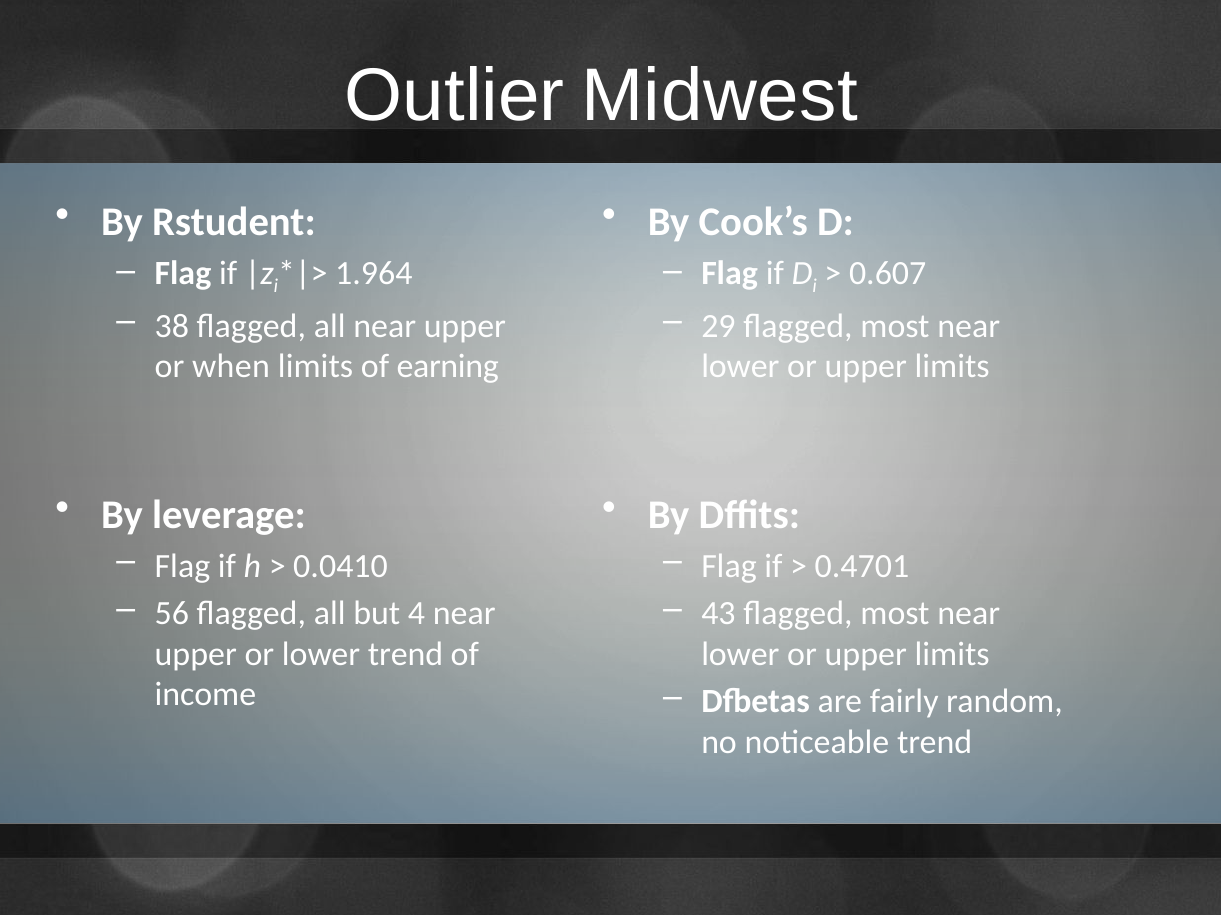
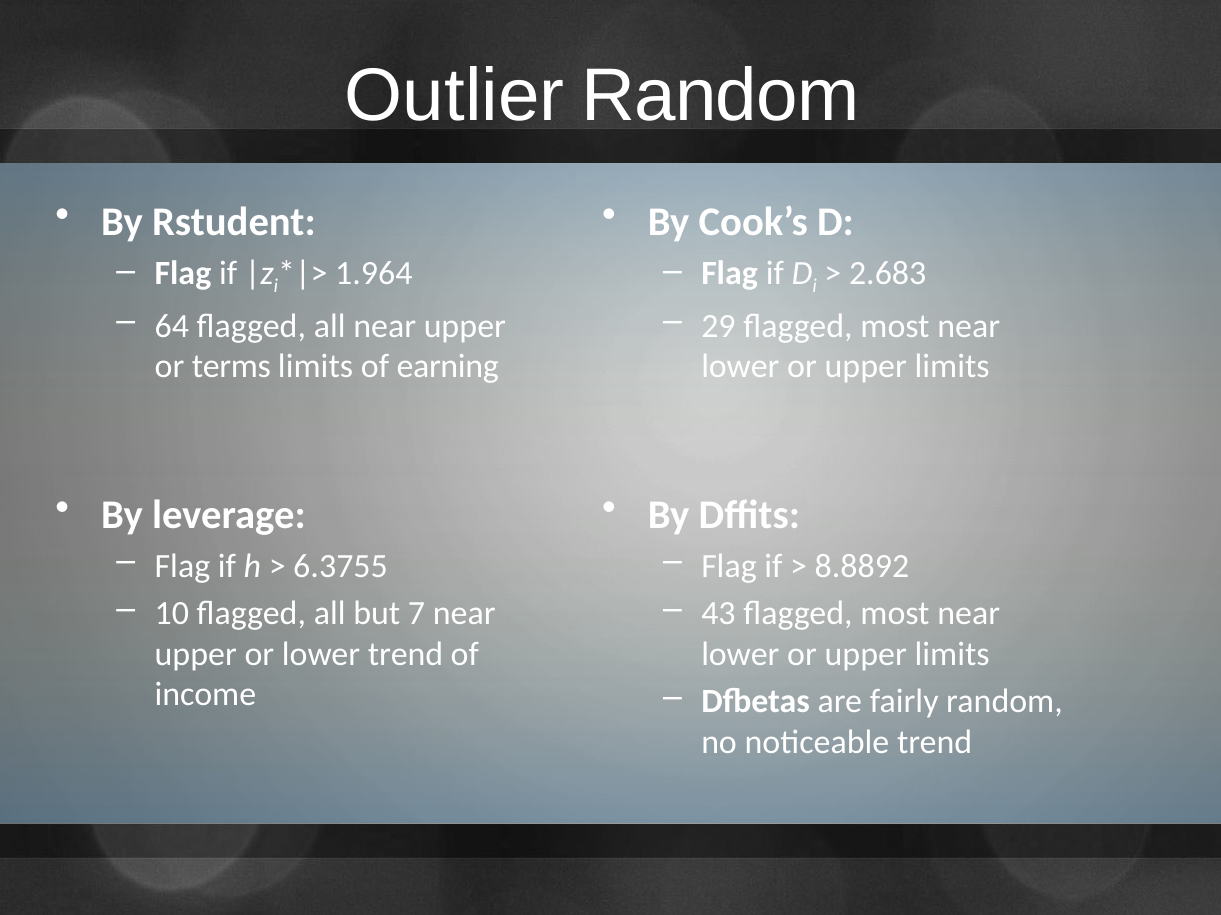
Outlier Midwest: Midwest -> Random (720, 96)
0.607: 0.607 -> 2.683 (888, 273)
38: 38 -> 64 (172, 326)
when: when -> terms (231, 367)
0.0410: 0.0410 -> 6.3755 (341, 566)
0.4701: 0.4701 -> 8.8892 (862, 566)
56: 56 -> 10 (172, 614)
4: 4 -> 7 (417, 614)
